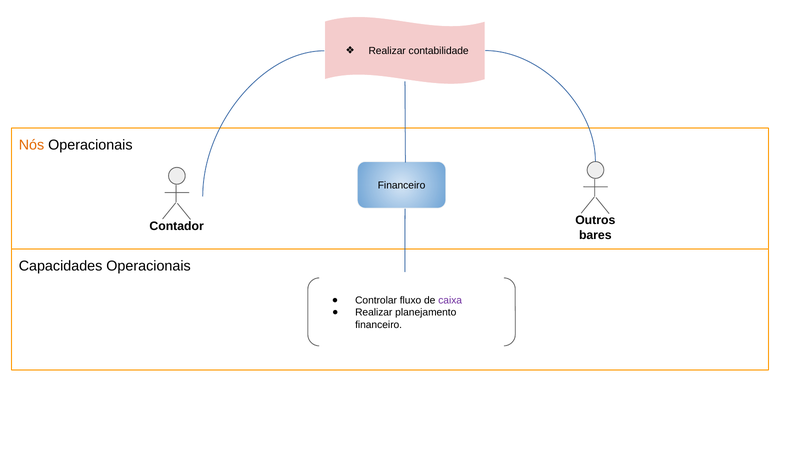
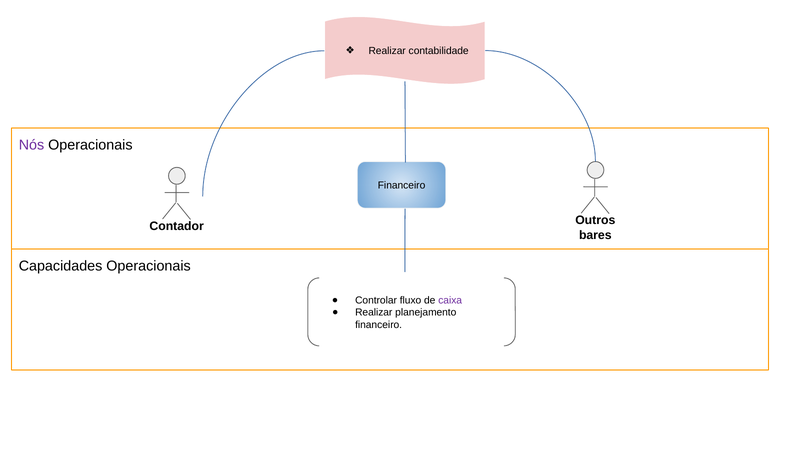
Nós colour: orange -> purple (31, 145)
